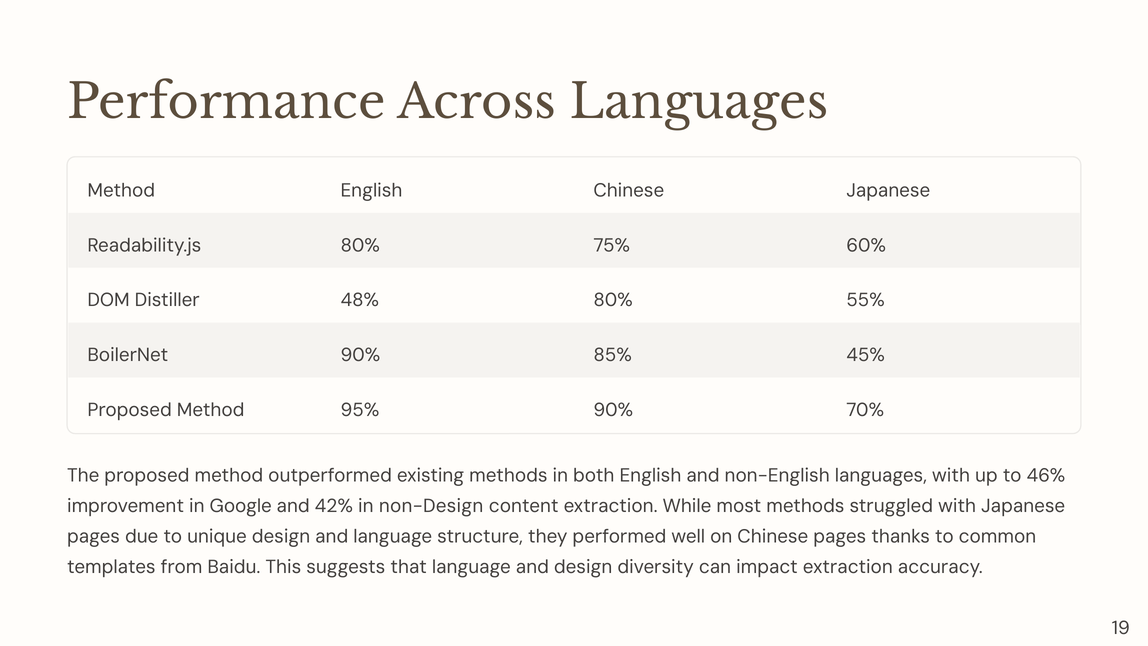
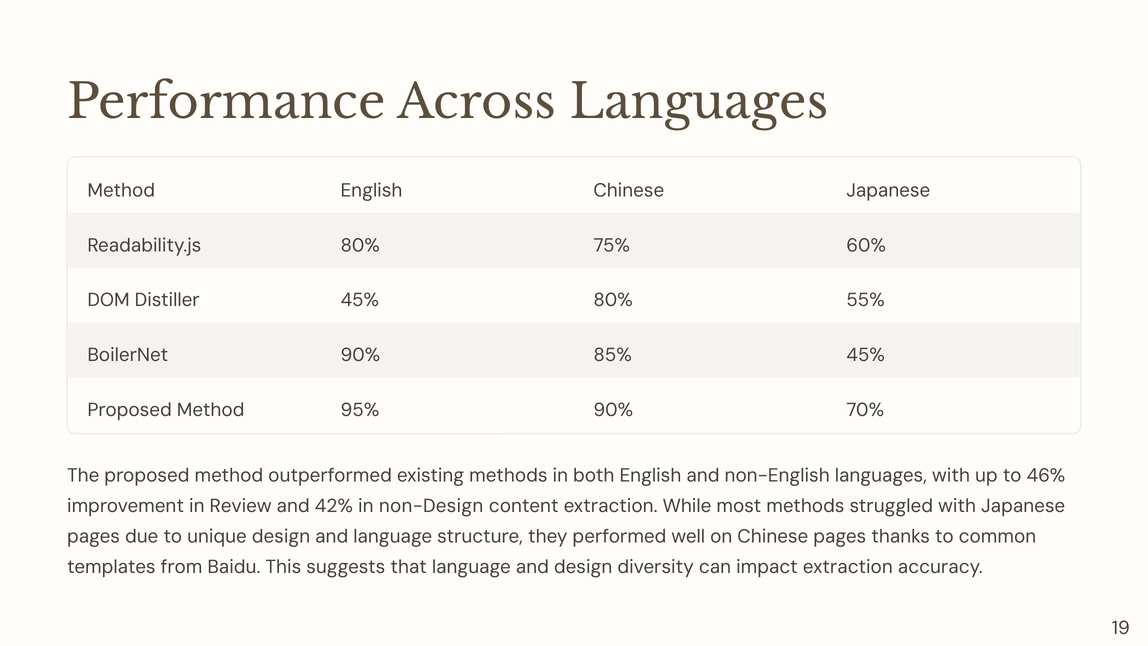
Distiller 48%: 48% -> 45% (360, 300)
Google: Google -> Review (241, 506)
